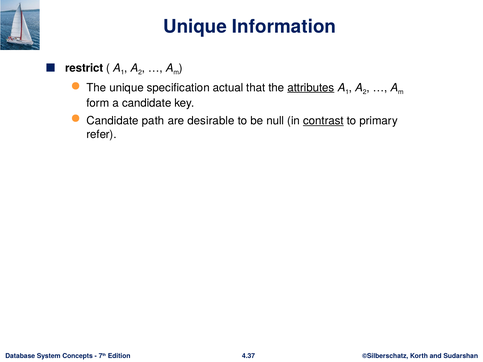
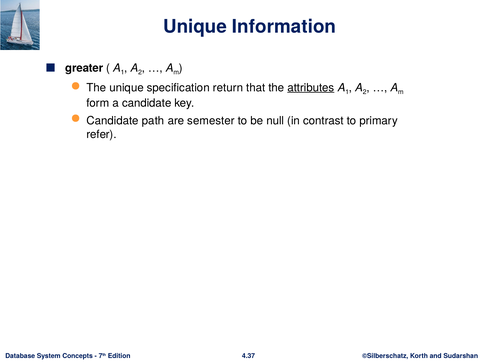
restrict: restrict -> greater (84, 68)
actual: actual -> return (228, 88)
desirable: desirable -> semester (211, 121)
contrast underline: present -> none (323, 121)
